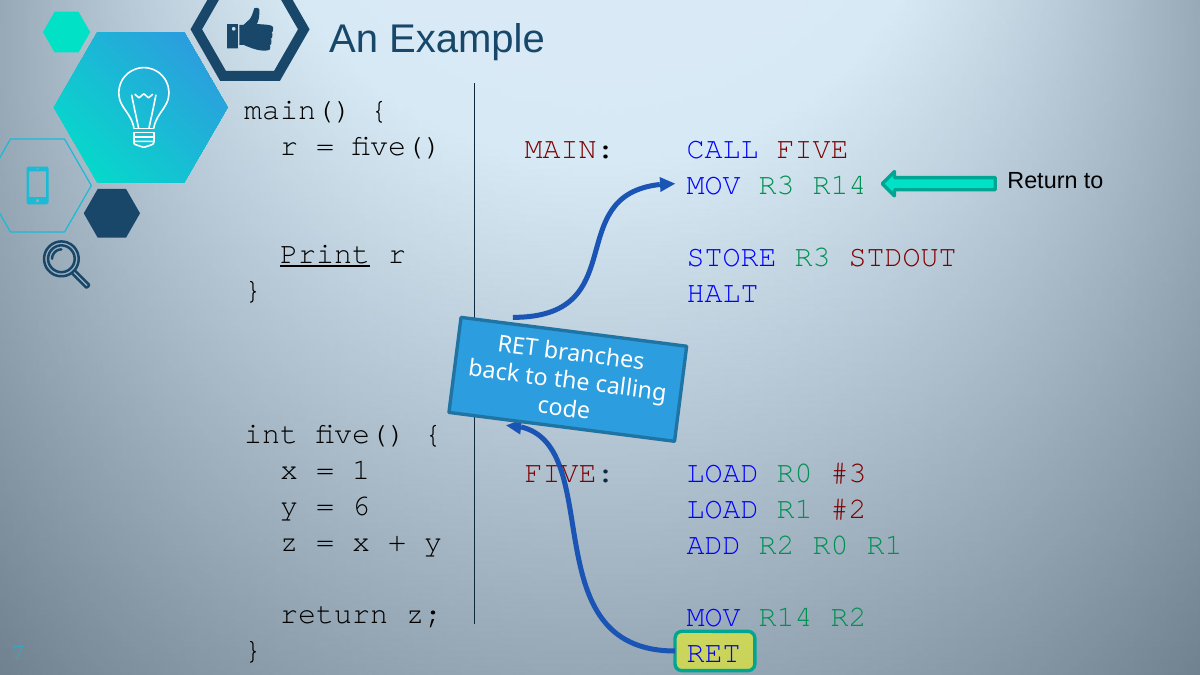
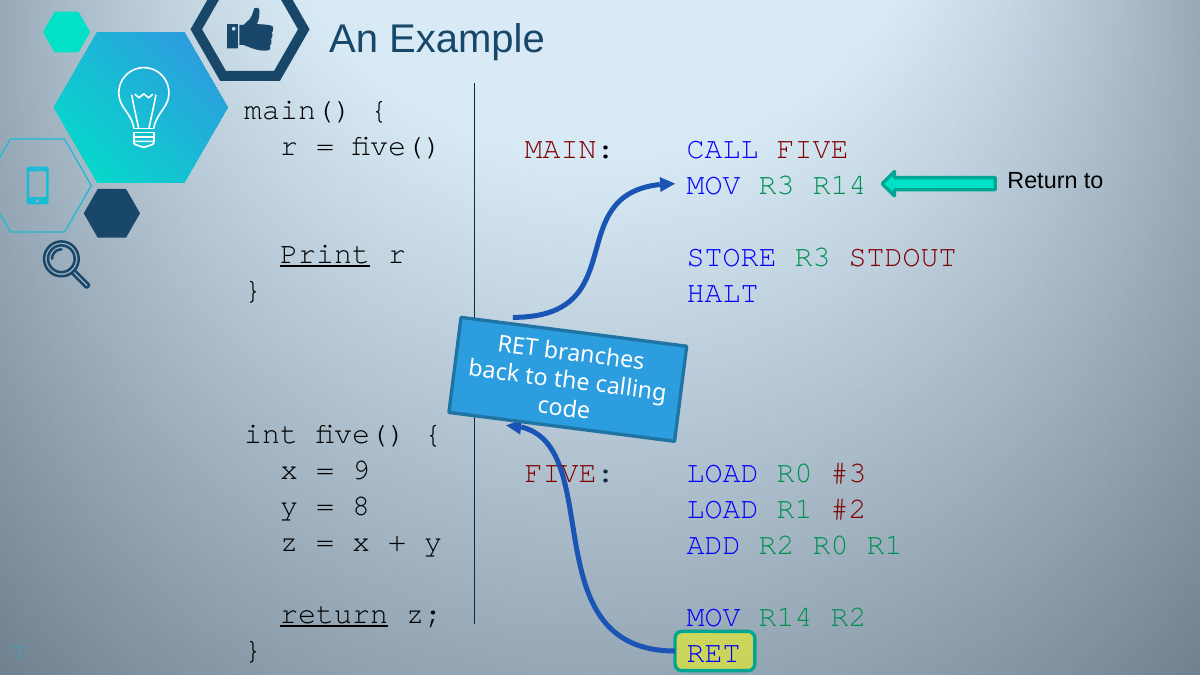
1: 1 -> 9 (361, 469)
6: 6 -> 8 (361, 505)
return underline: none -> present (334, 613)
